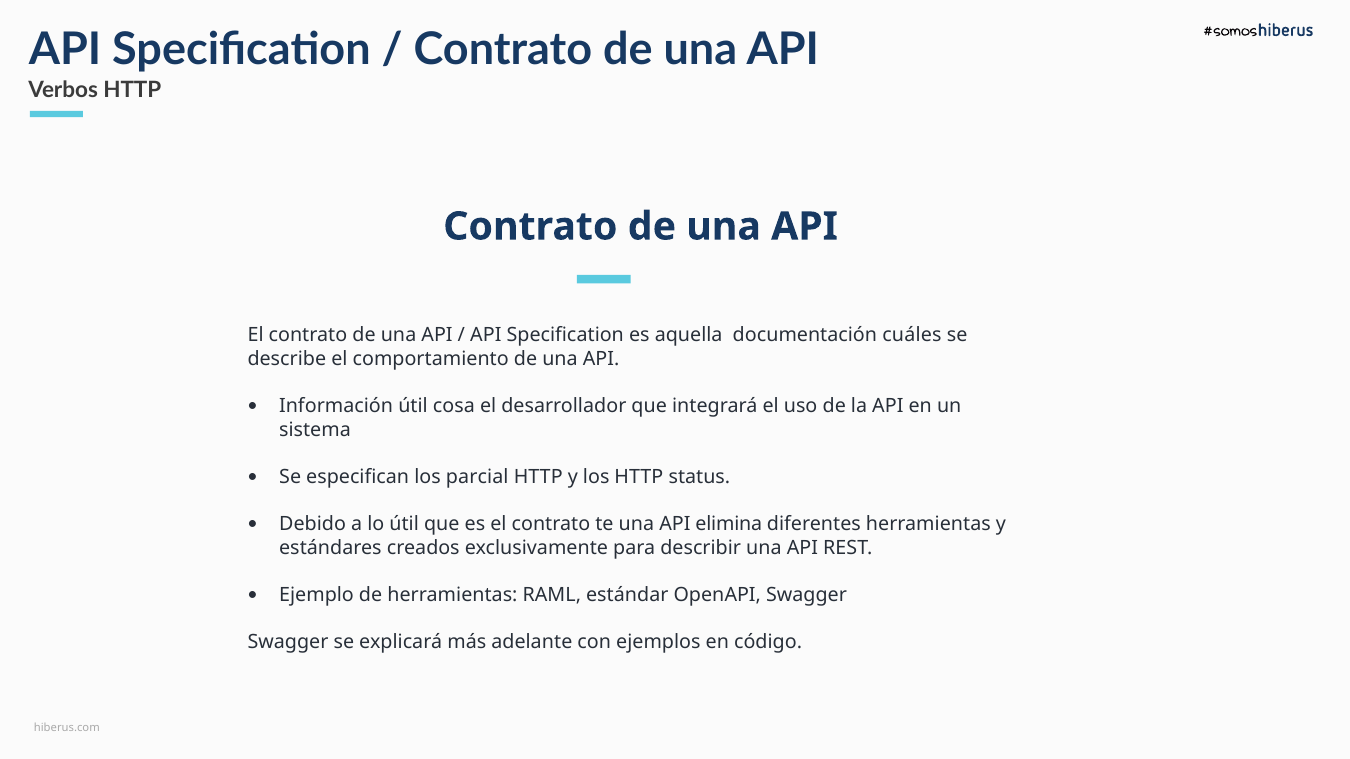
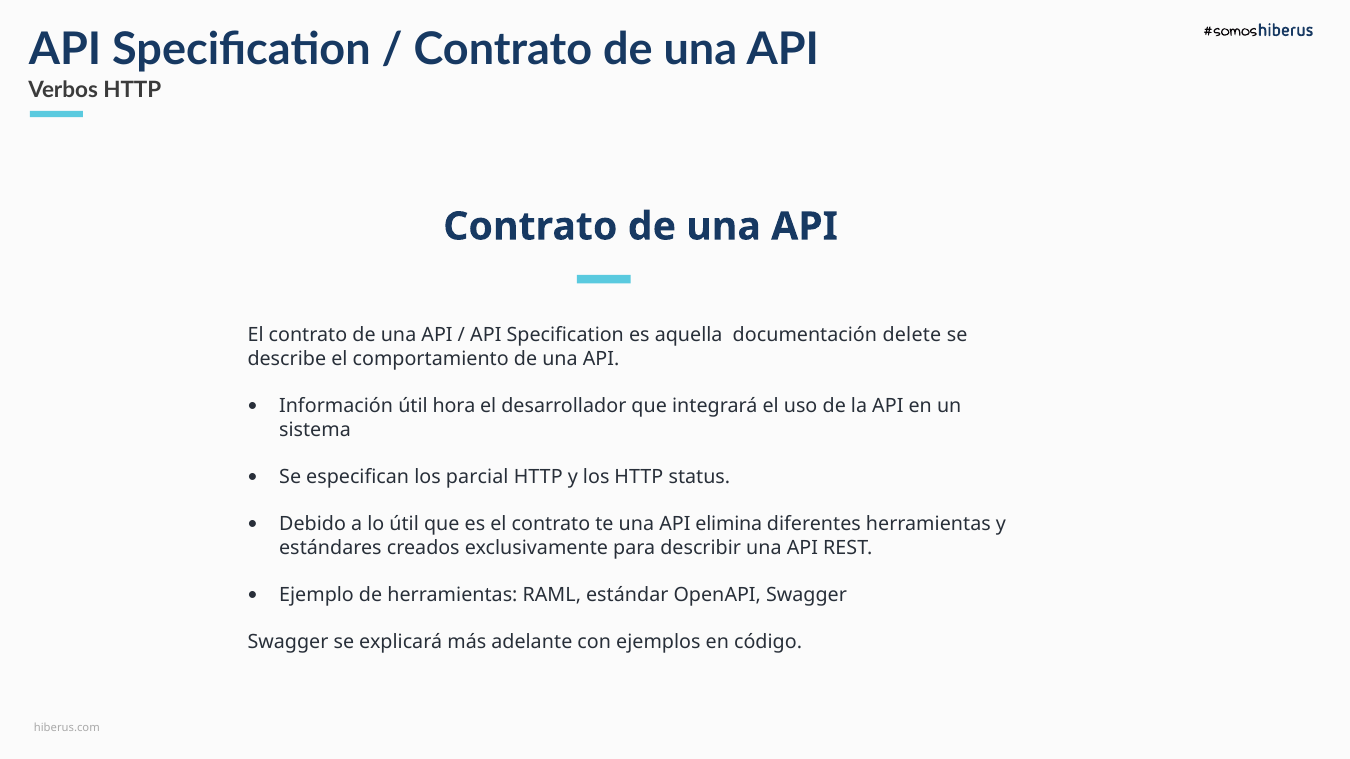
cuáles: cuáles -> delete (912, 336)
cosa: cosa -> hora (454, 406)
